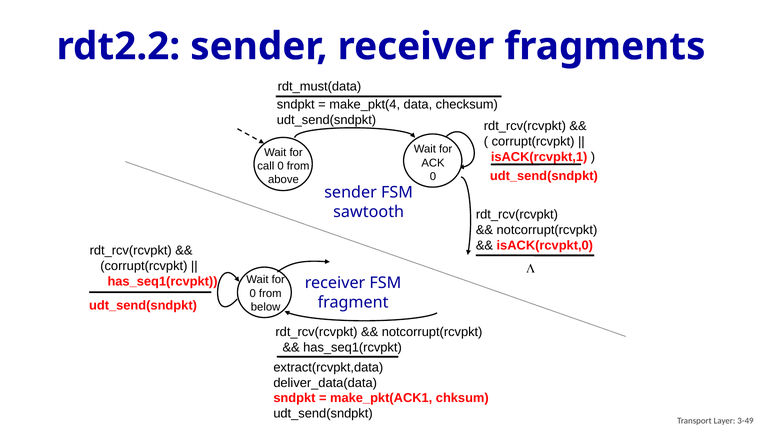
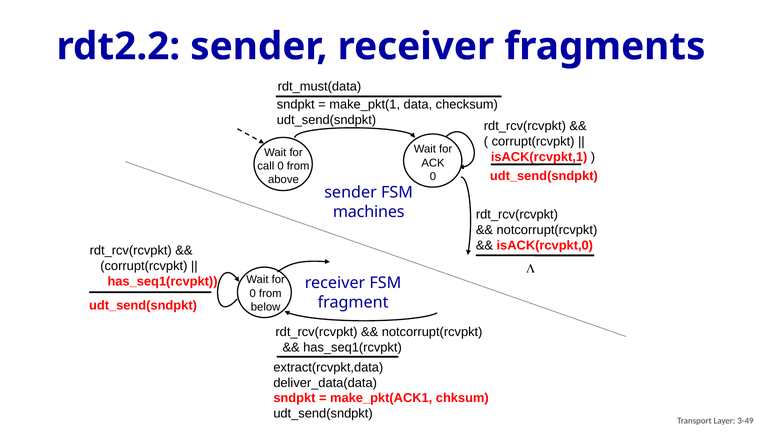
make_pkt(4: make_pkt(4 -> make_pkt(1 (365, 104)
sawtooth: sawtooth -> machines (369, 212)
